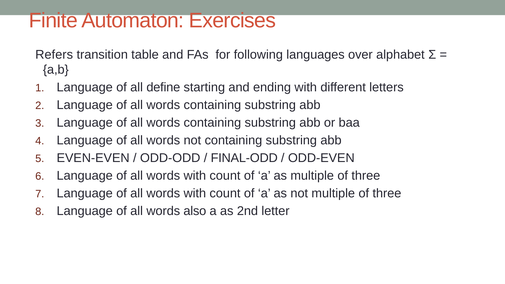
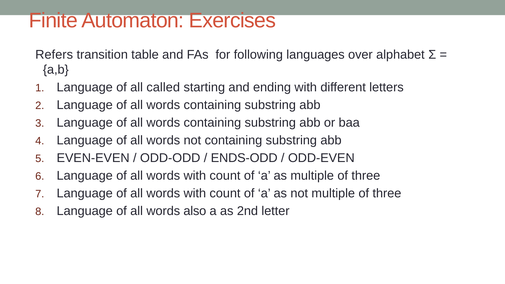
define: define -> called (163, 87)
FINAL-ODD: FINAL-ODD -> ENDS-ODD (244, 158)
